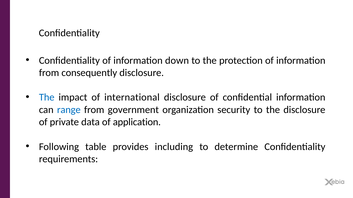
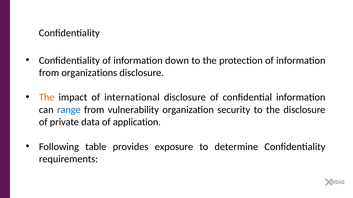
consequently: consequently -> organizations (89, 73)
The colour: blue -> orange (47, 98)
government: government -> vulnerability (133, 110)
including: including -> exposure (174, 147)
